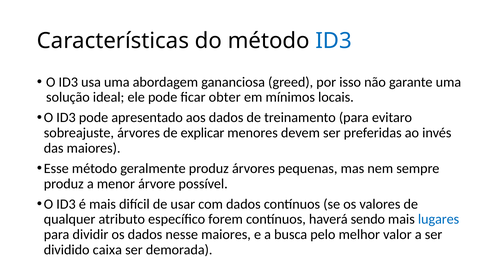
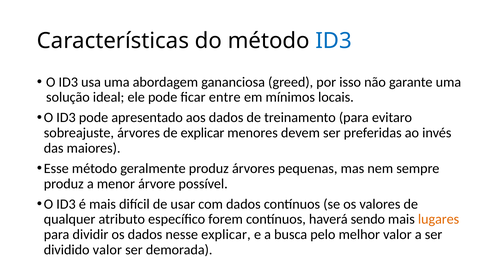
obter: obter -> entre (225, 97)
lugares colour: blue -> orange (439, 219)
nesse maiores: maiores -> explicar (226, 234)
dividido caixa: caixa -> valor (107, 250)
